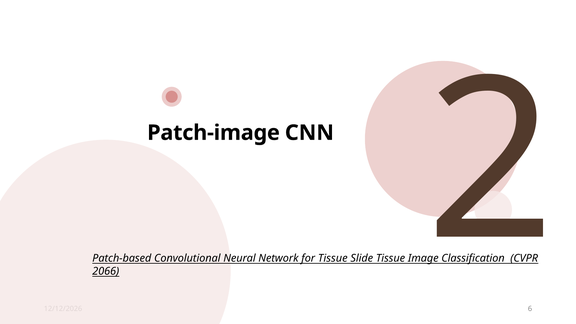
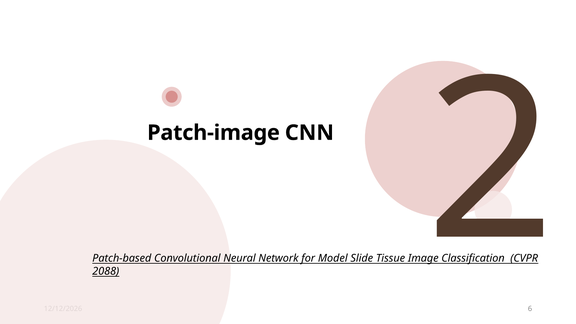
for Tissue: Tissue -> Model (333, 258)
2066: 2066 -> 2088 (106, 271)
